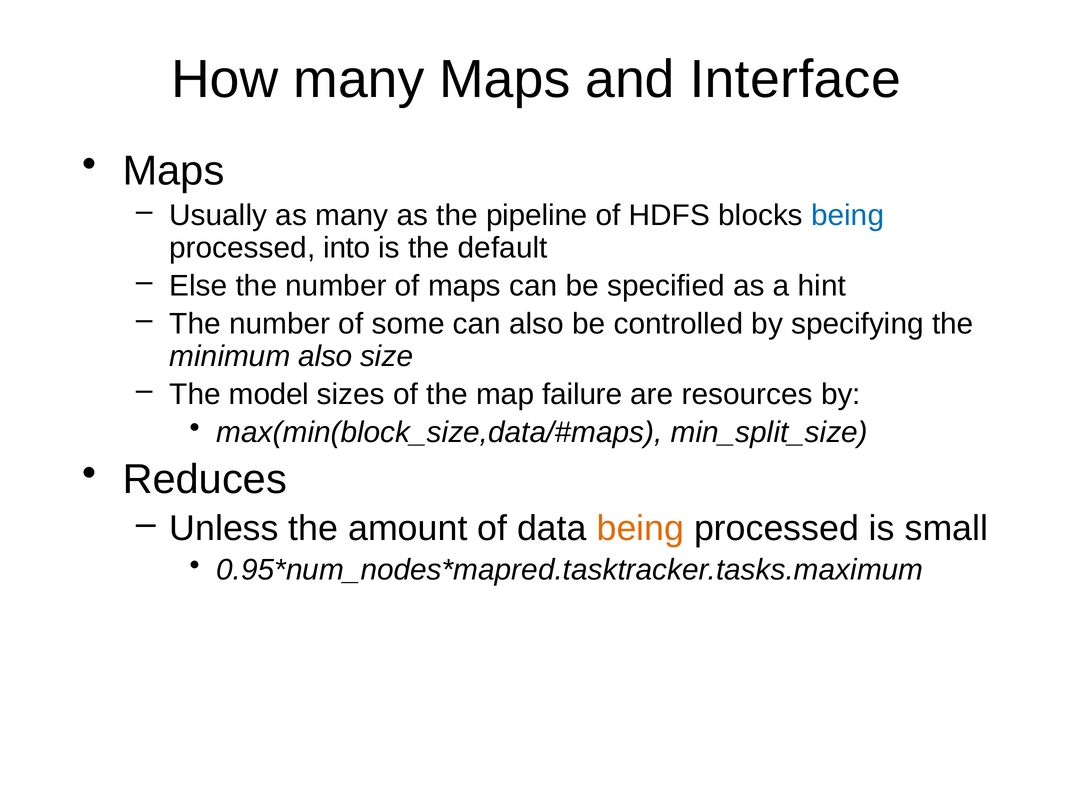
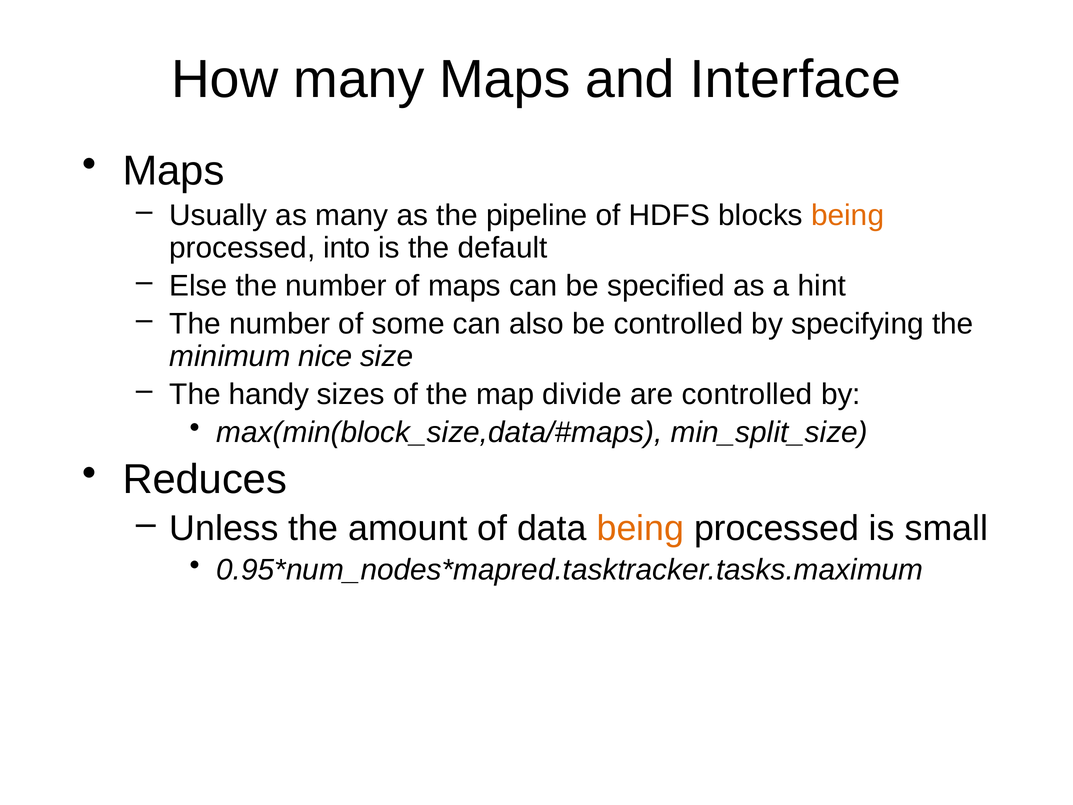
being colour: blue -> orange (848, 215)
minimum also: also -> nice (325, 356)
model: model -> handy (269, 394)
failure: failure -> divide (582, 394)
are resources: resources -> controlled (747, 394)
